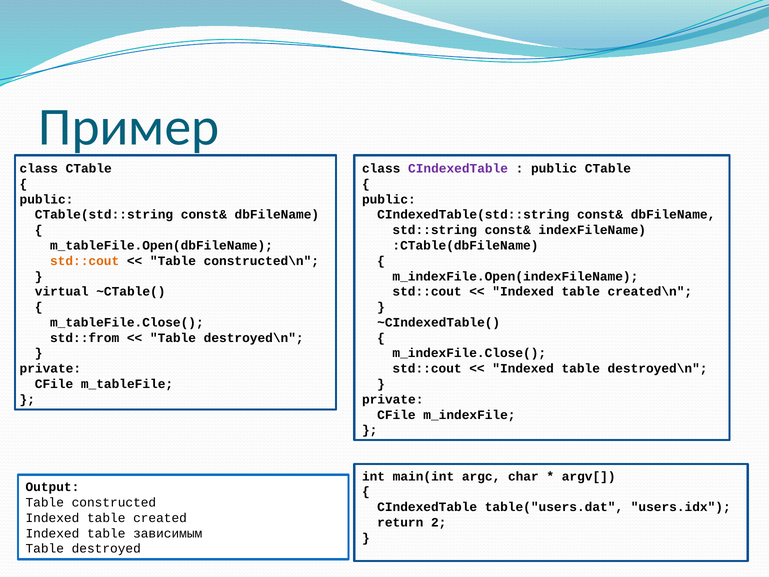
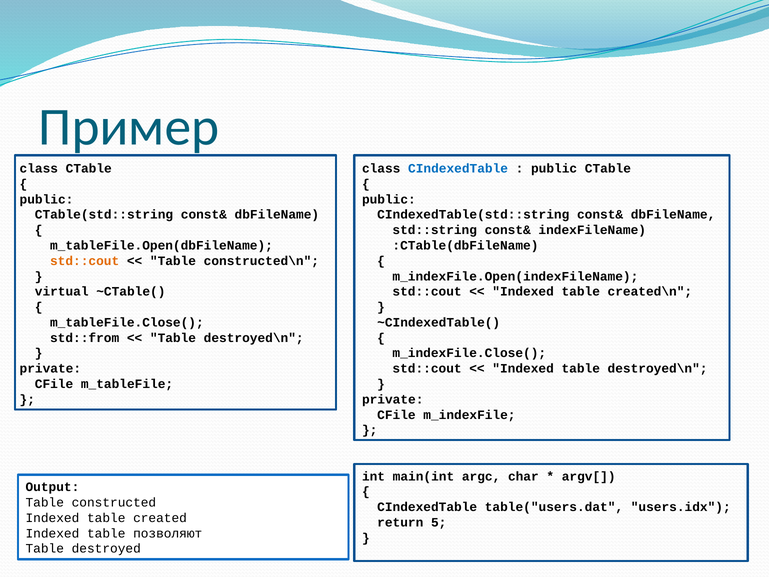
CIndexedTable colour: purple -> blue (458, 169)
2: 2 -> 5 (439, 522)
зависимым: зависимым -> позволяют (168, 533)
